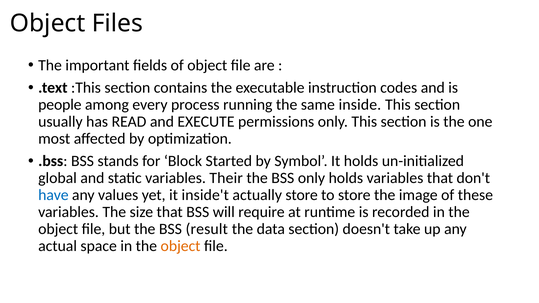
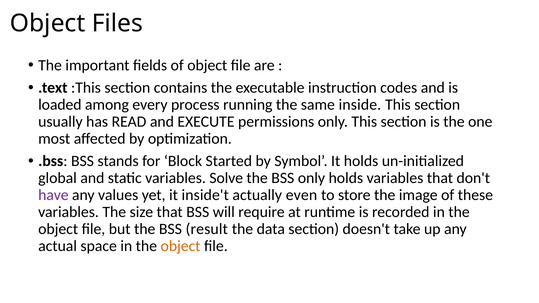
people: people -> loaded (60, 105)
Their: Their -> Solve (226, 178)
have colour: blue -> purple (53, 195)
actually store: store -> even (301, 195)
